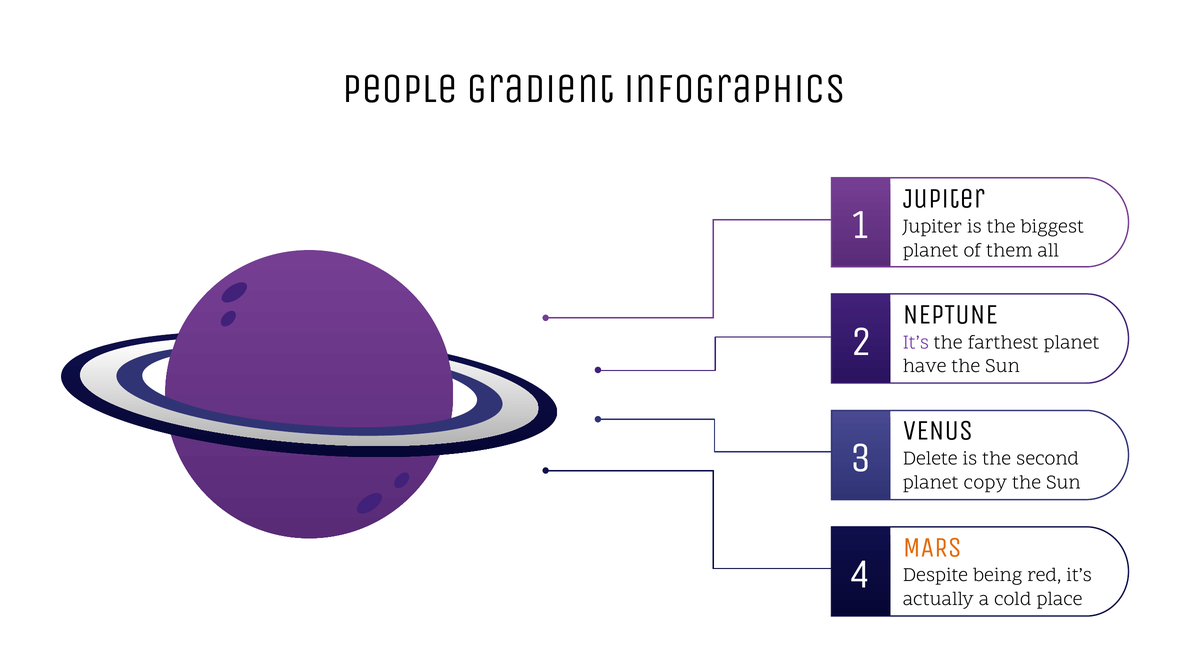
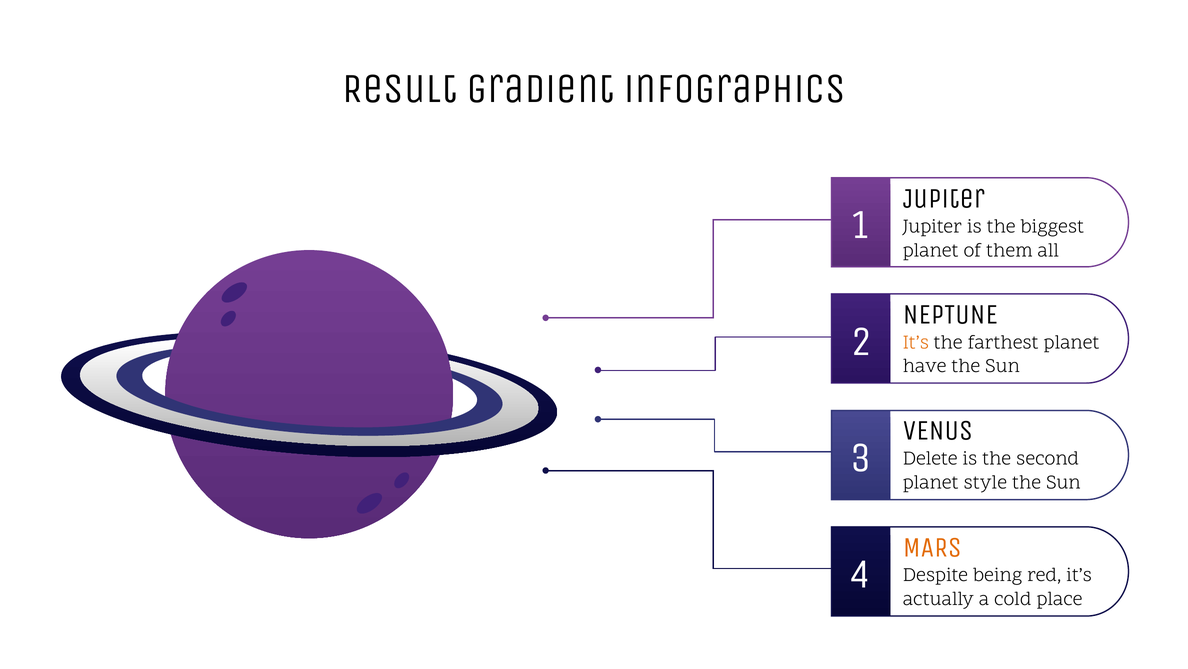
People: People -> Result (400, 88)
It’s colour: purple -> orange (916, 342)
copy: copy -> style (985, 481)
